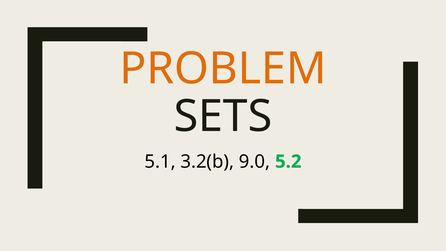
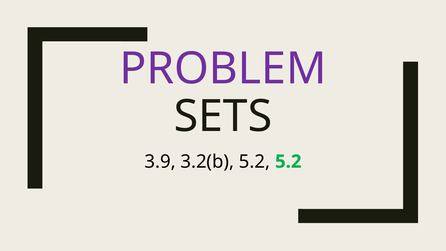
PROBLEM colour: orange -> purple (223, 69)
5.1: 5.1 -> 3.9 (160, 162)
3.2(b 9.0: 9.0 -> 5.2 (255, 162)
